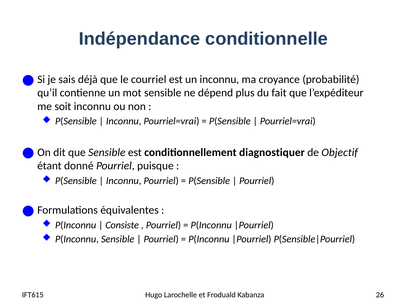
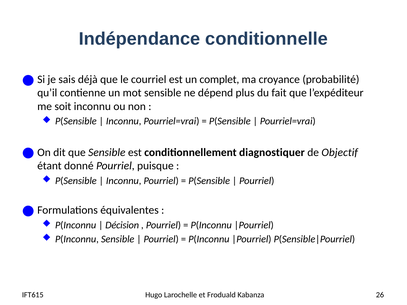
un inconnu: inconnu -> complet (219, 79)
Consiste: Consiste -> Décision (122, 225)
